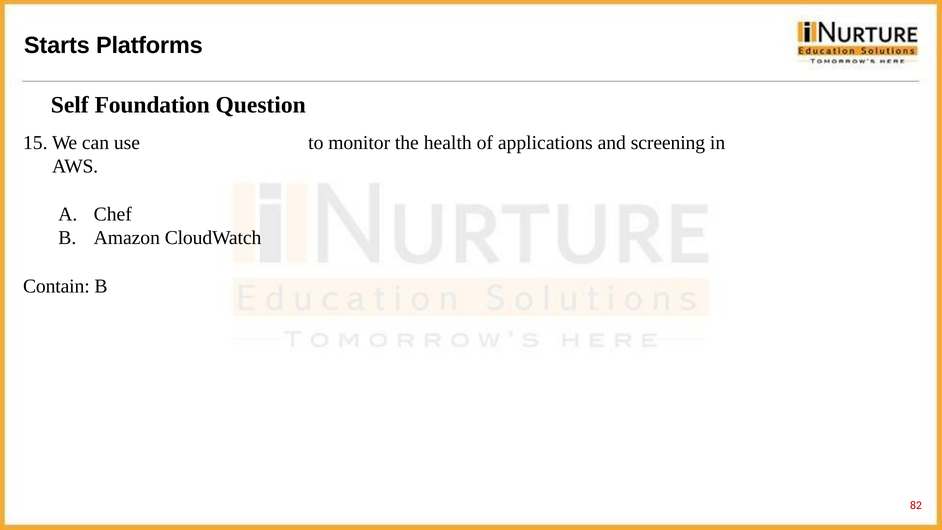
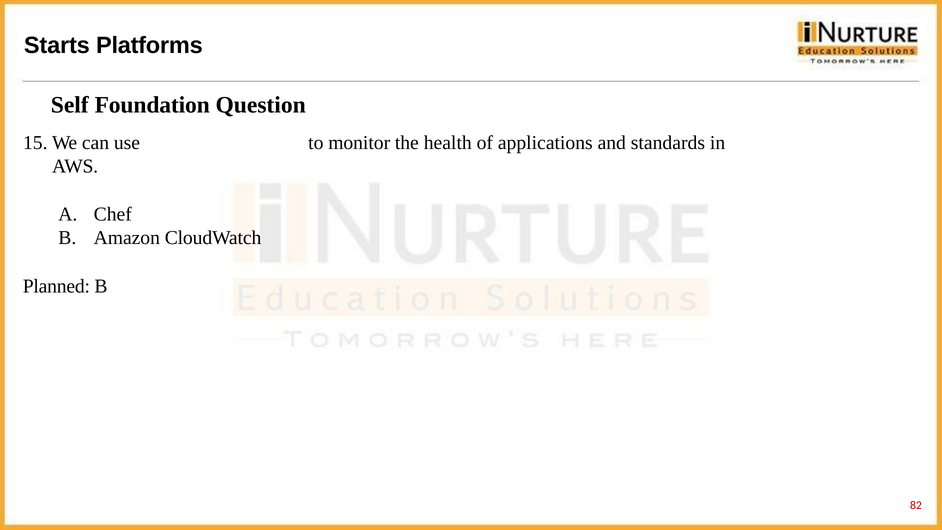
screening: screening -> standards (668, 143)
Contain: Contain -> Planned (56, 286)
